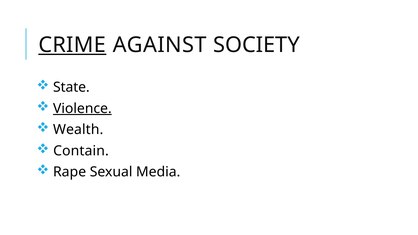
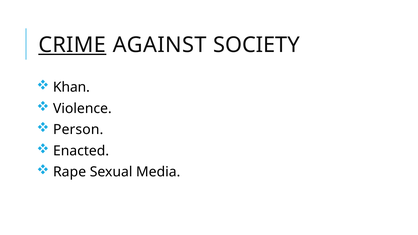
State: State -> Khan (71, 87)
Violence underline: present -> none (82, 109)
Wealth: Wealth -> Person (78, 130)
Contain: Contain -> Enacted (81, 151)
